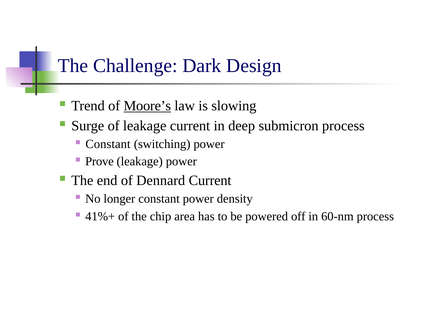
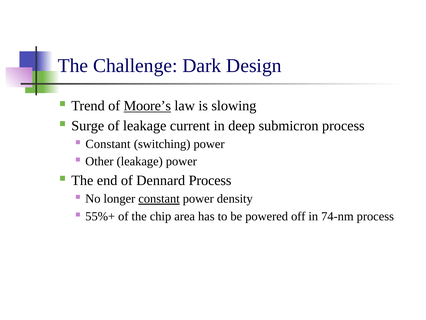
Prove: Prove -> Other (99, 161)
Dennard Current: Current -> Process (210, 180)
constant underline: none -> present (159, 199)
41%+: 41%+ -> 55%+ (100, 216)
60-nm: 60-nm -> 74-nm (337, 216)
